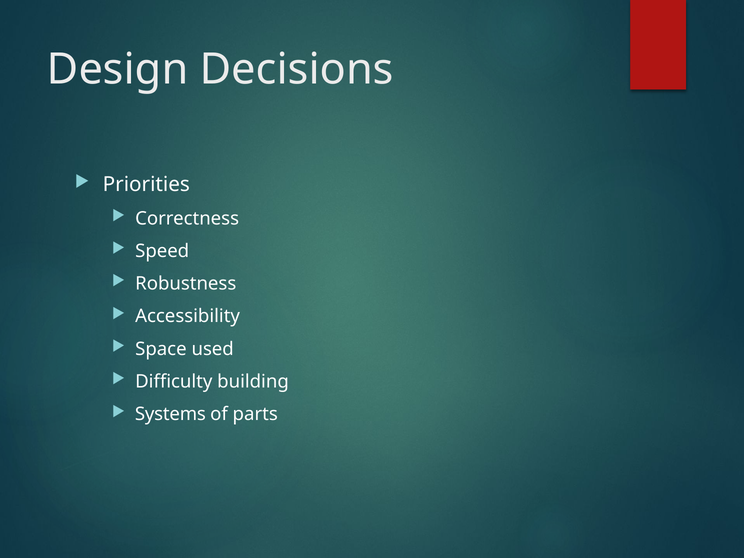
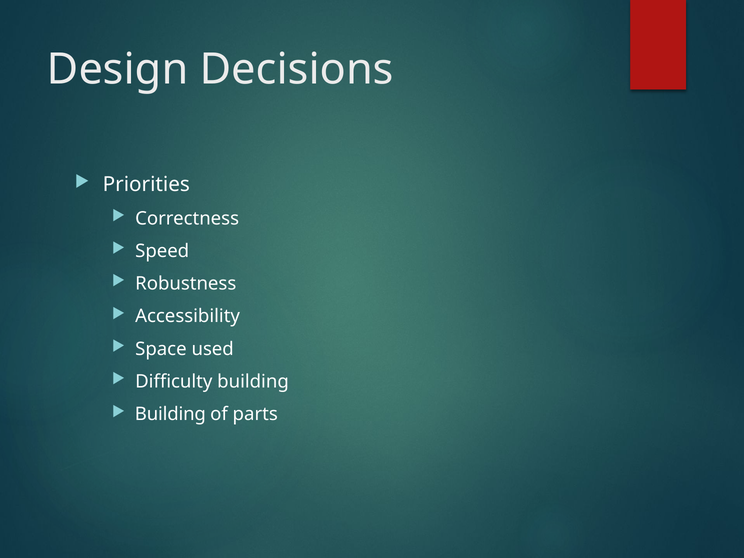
Systems: Systems -> Building (170, 414)
